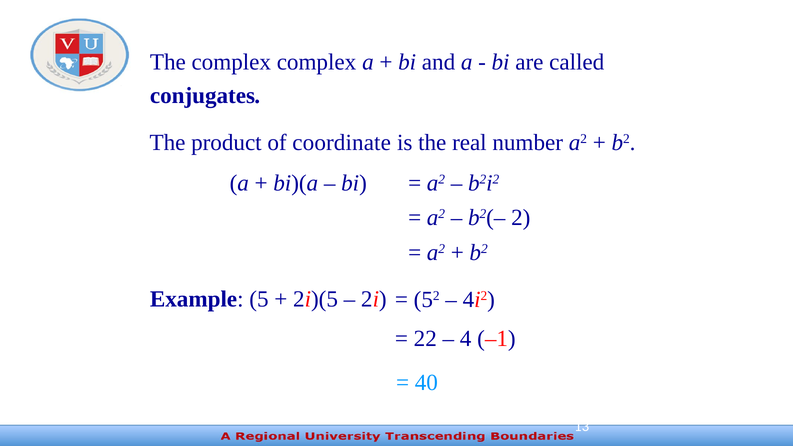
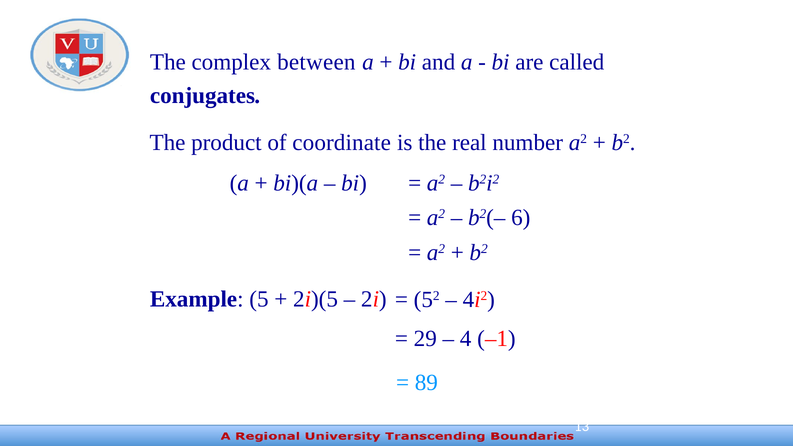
complex complex: complex -> between (316, 62)
2: 2 -> 6 (521, 218)
22: 22 -> 29 (425, 339)
40: 40 -> 89 (426, 383)
